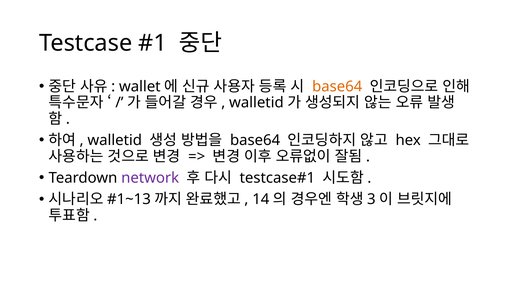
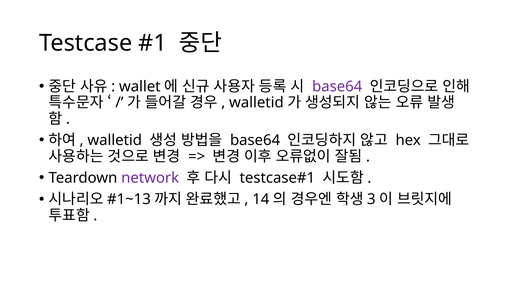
base64 colour: orange -> purple (337, 87)
